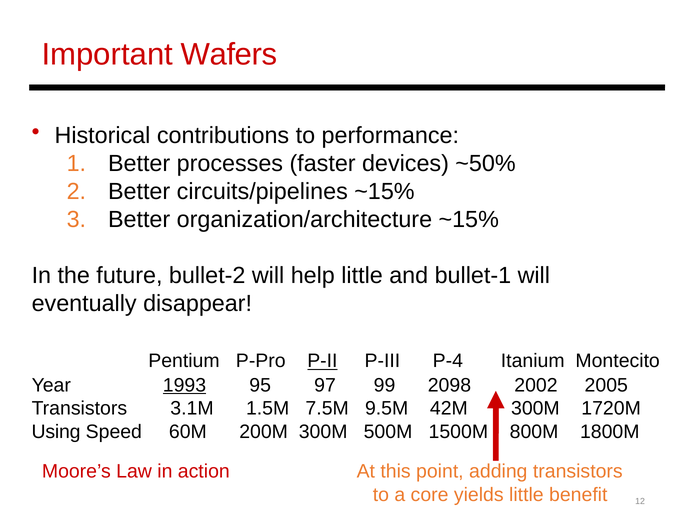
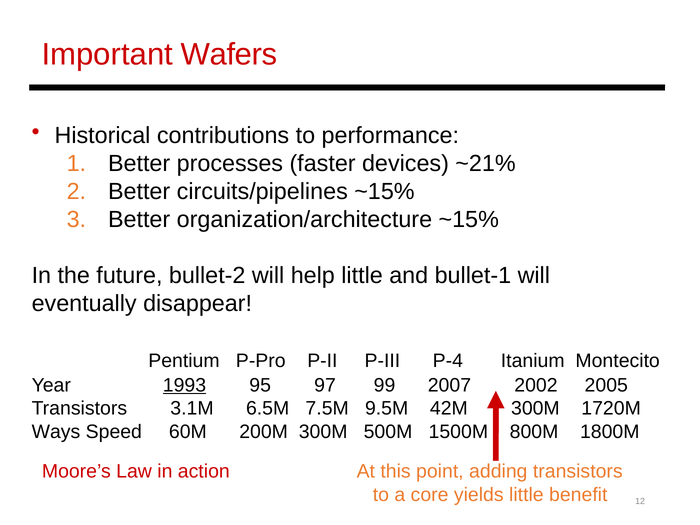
~50%: ~50% -> ~21% (486, 164)
P-II underline: present -> none (322, 361)
2098: 2098 -> 2007 (449, 385)
1.5M: 1.5M -> 6.5M (268, 408)
Using: Using -> Ways (56, 432)
